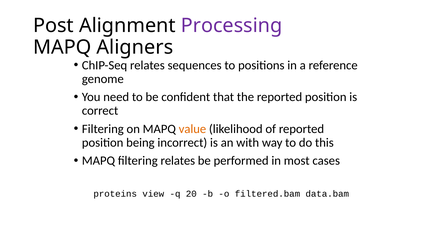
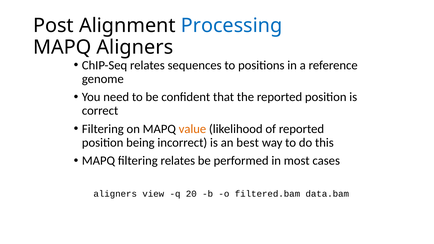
Processing colour: purple -> blue (232, 26)
with: with -> best (248, 143)
proteins: proteins -> aligners (115, 194)
